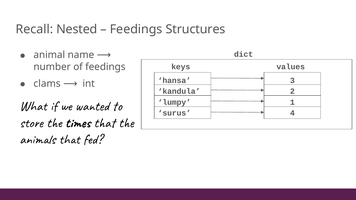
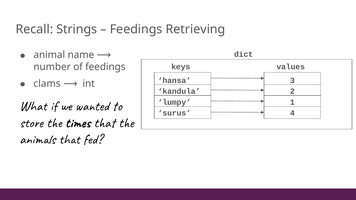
Nested: Nested -> Strings (77, 29)
Structures: Structures -> Retrieving (196, 29)
